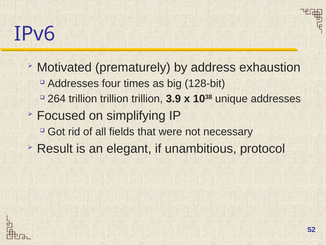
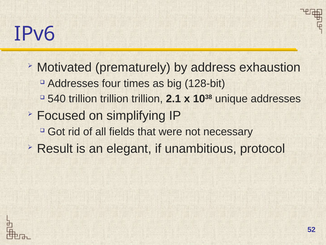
264: 264 -> 540 (57, 99)
3.9: 3.9 -> 2.1 (173, 99)
